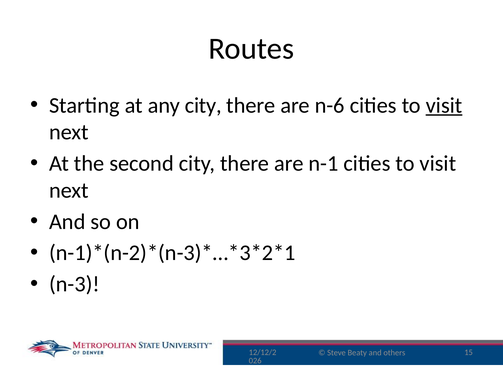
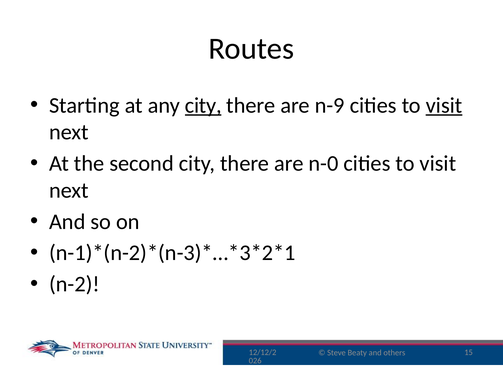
city underline: none -> present (203, 106)
n-6: n-6 -> n-9 (330, 106)
n-1: n-1 -> n-0 (323, 164)
n-3: n-3 -> n-2 (74, 284)
